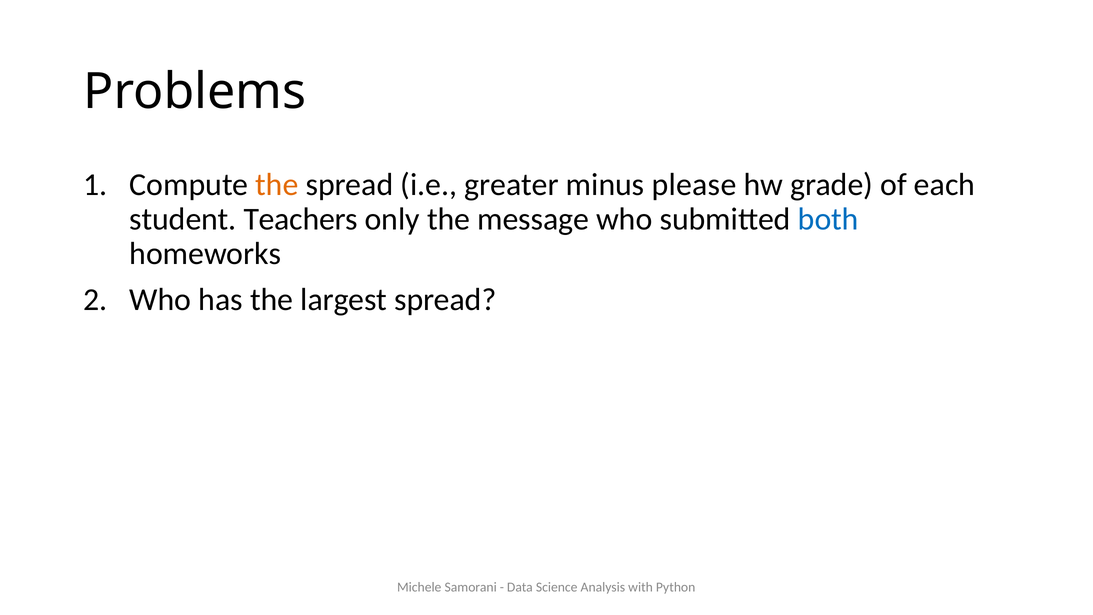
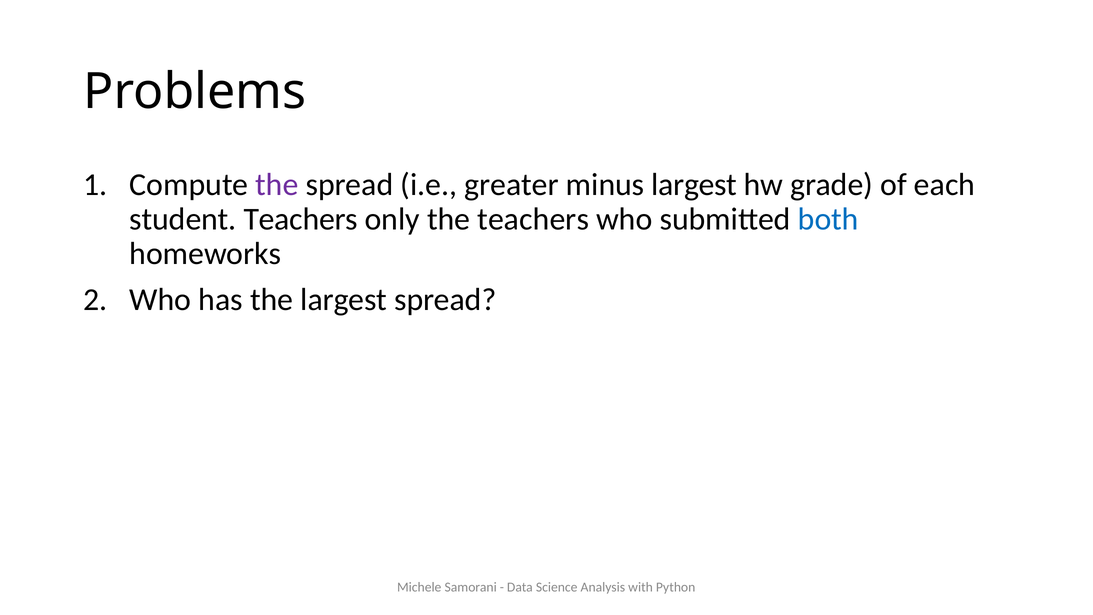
the colour: orange -> purple (277, 185)
minus please: please -> largest (694, 185)
the message: message -> teachers (533, 219)
